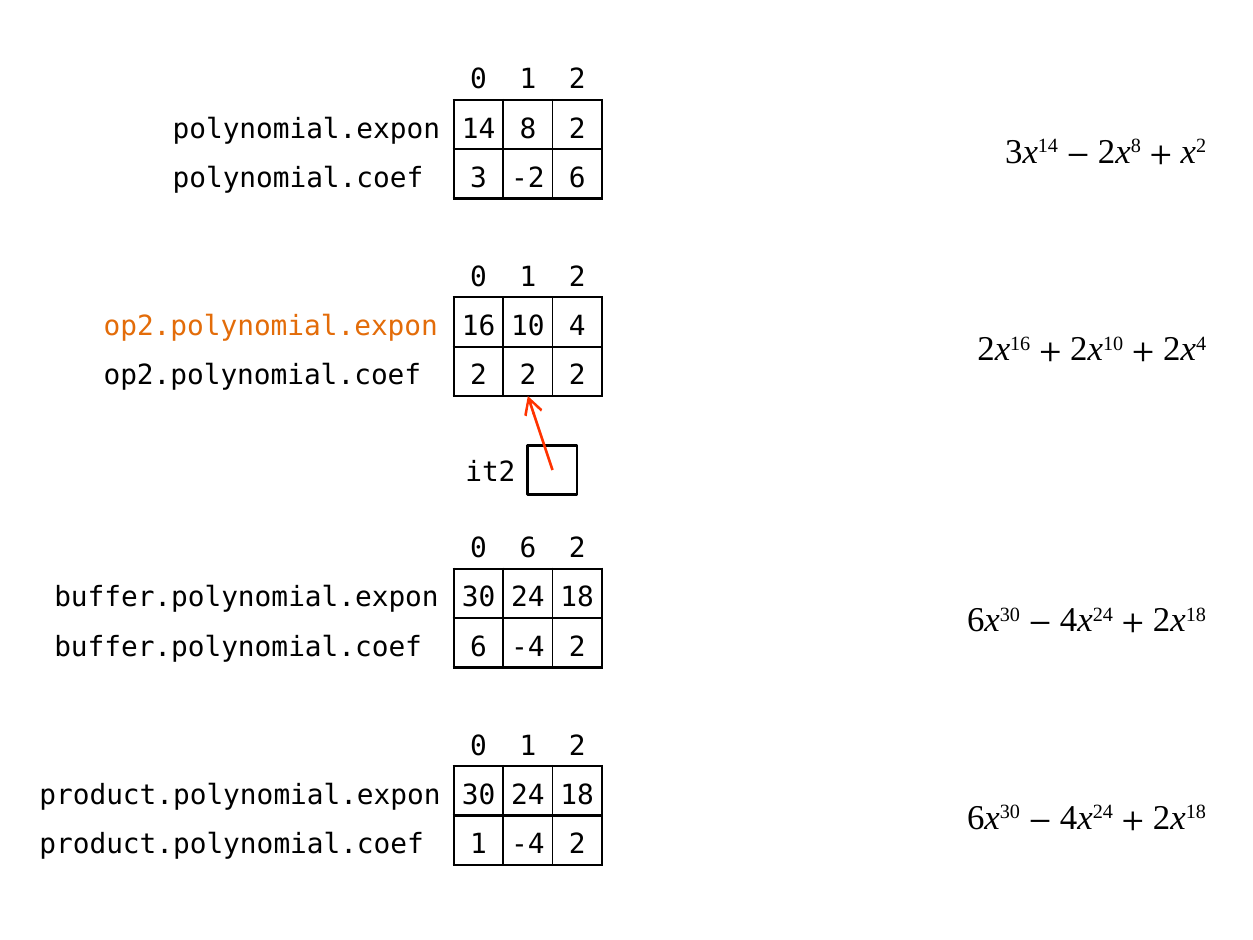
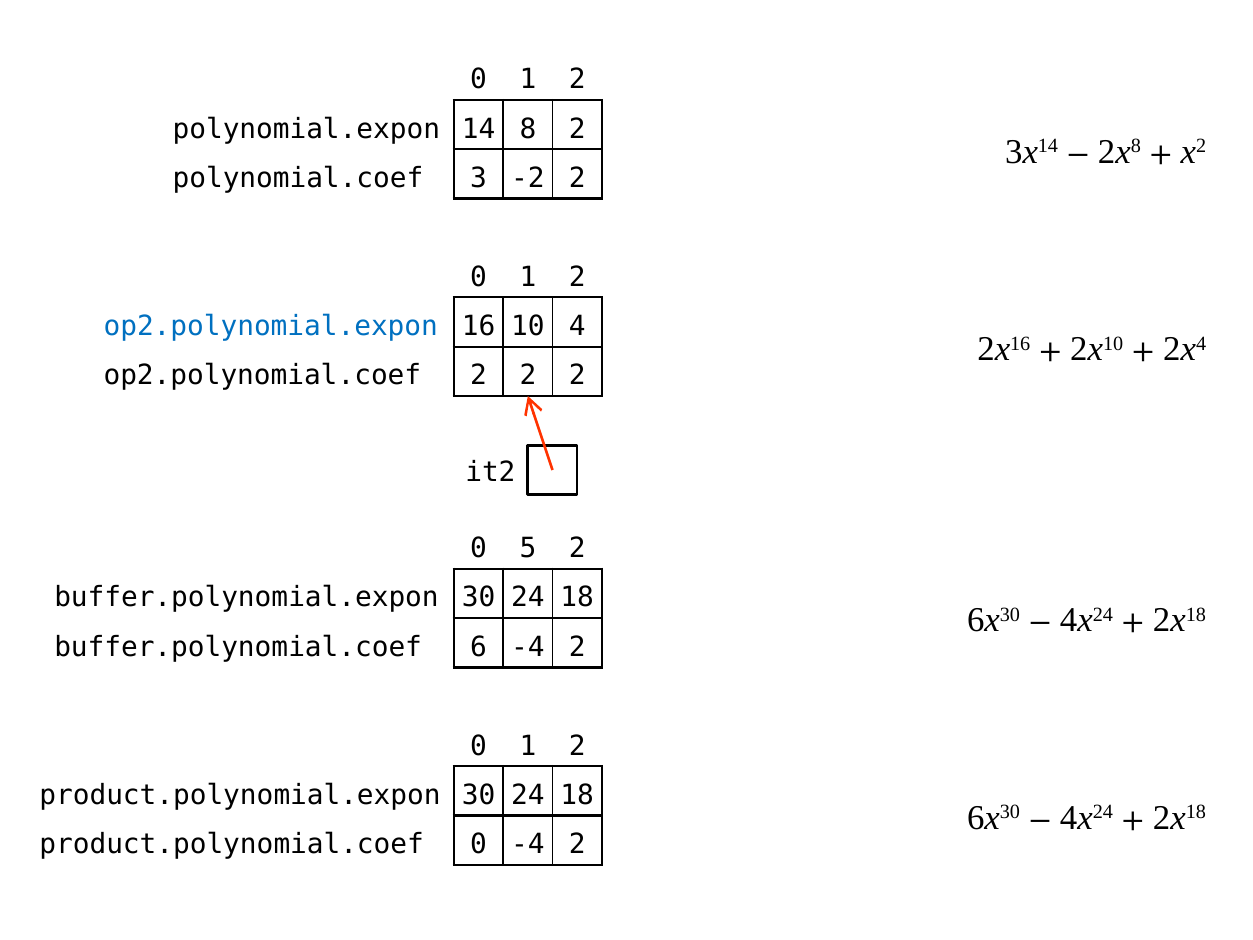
-2 6: 6 -> 2 (577, 178)
op2.polynomial.expon colour: orange -> blue (271, 326)
0 6: 6 -> 5 (528, 548)
product.polynomial.coef 1: 1 -> 0 (479, 844)
